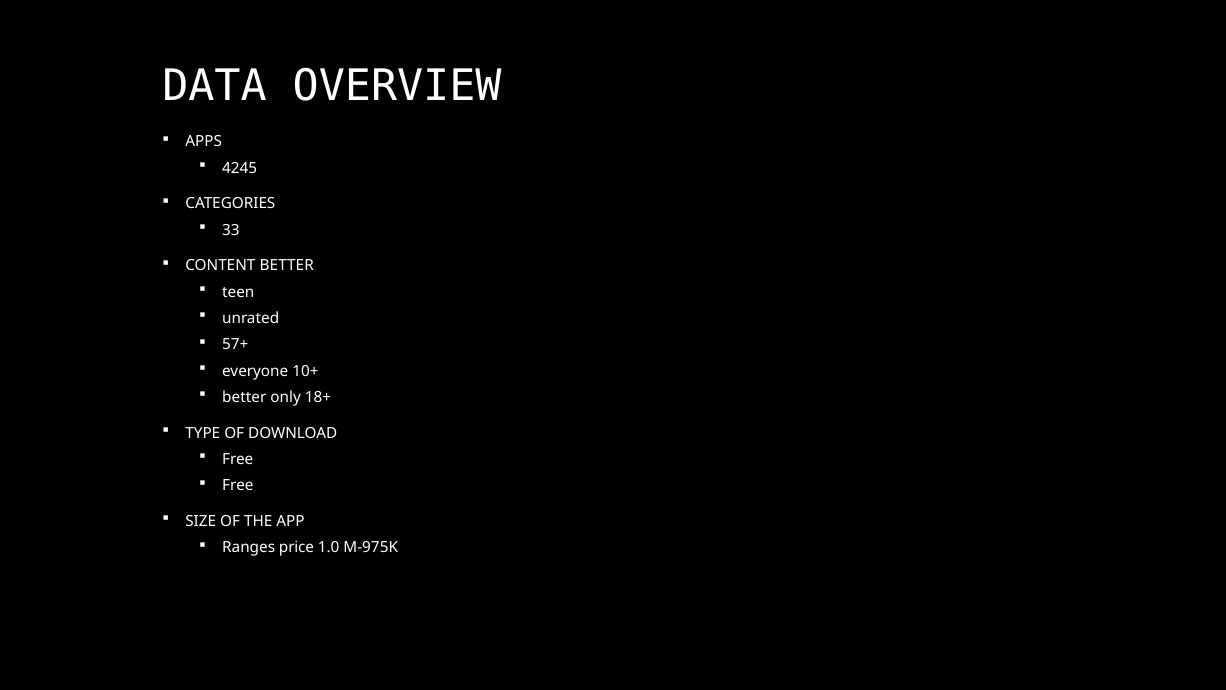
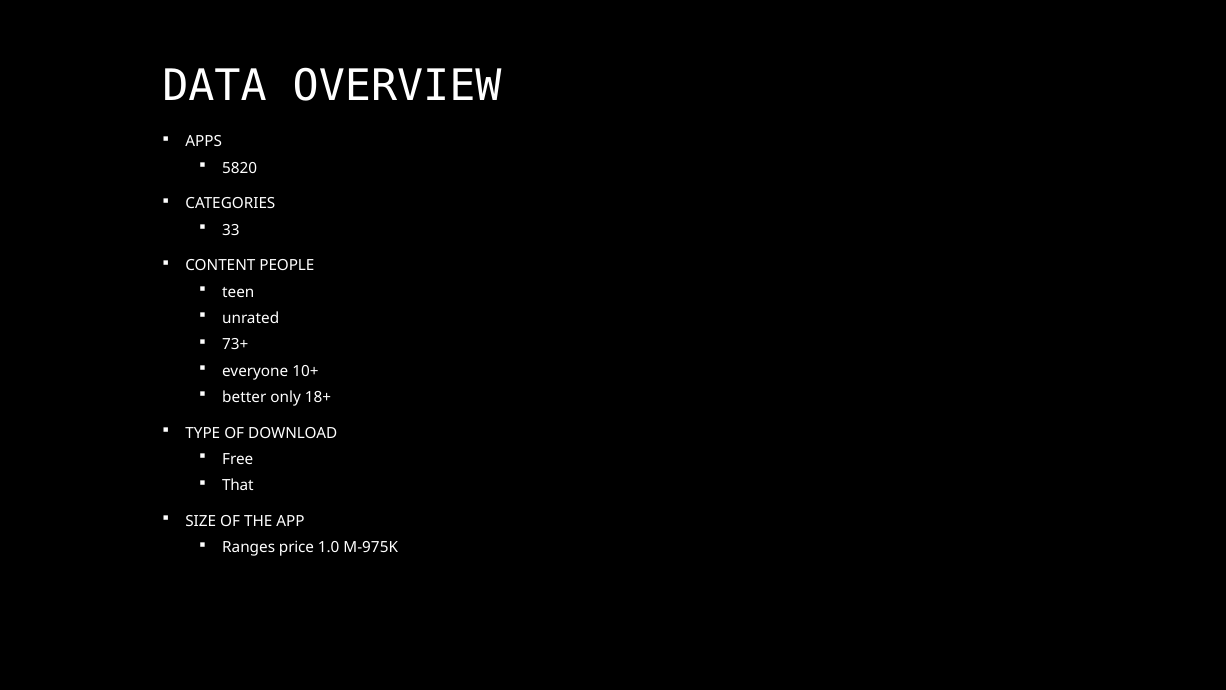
4245: 4245 -> 5820 (240, 168)
CONTENT BETTER: BETTER -> PEOPLE (287, 266)
57+: 57+ -> 73+ (235, 345)
Free: Free -> That (238, 486)
